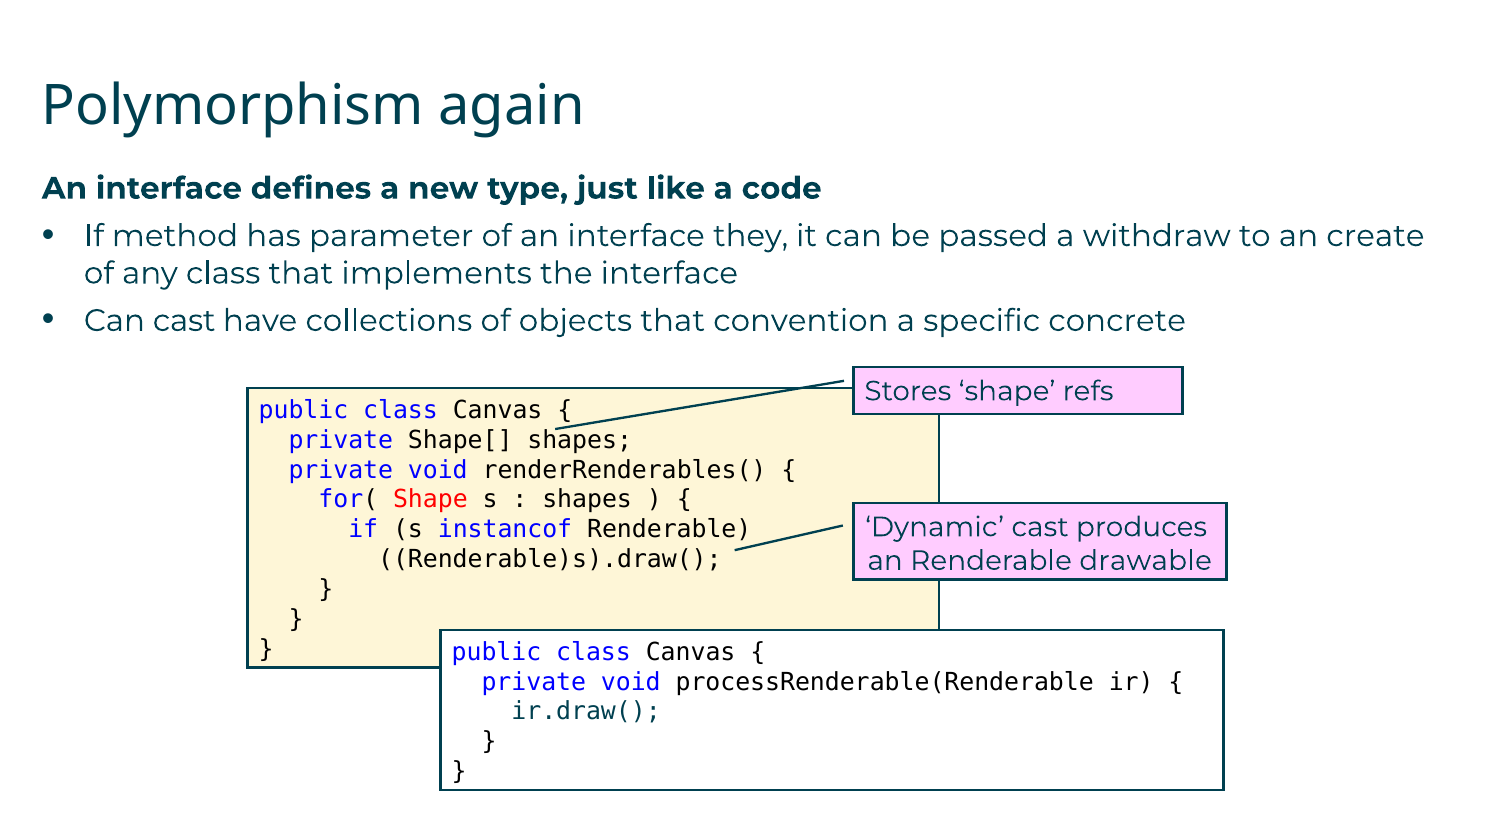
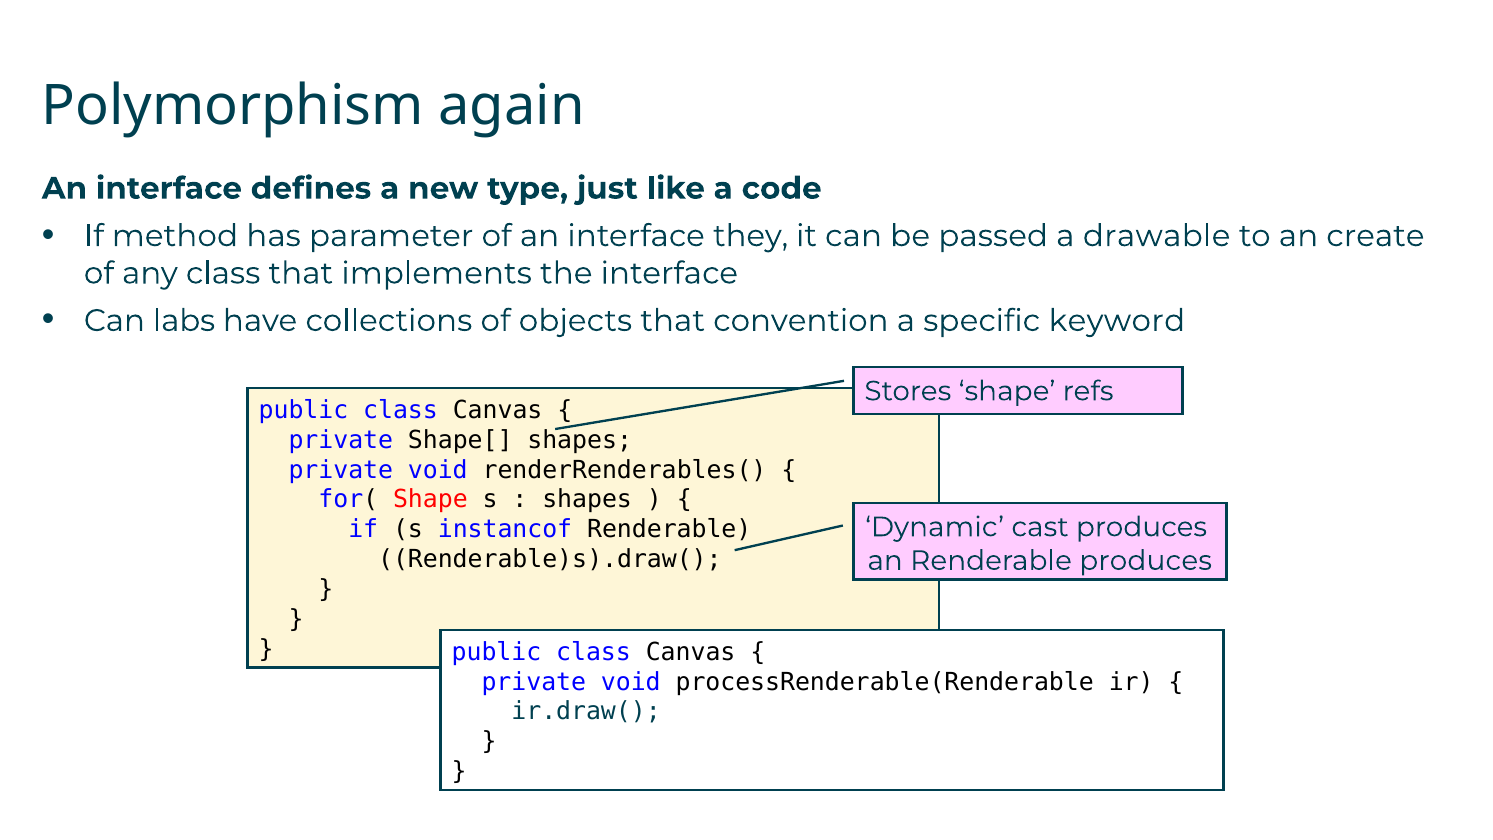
withdraw: withdraw -> drawable (1157, 236)
Can cast: cast -> labs (184, 321)
concrete: concrete -> keyword (1117, 321)
Renderable drawable: drawable -> produces (1146, 561)
